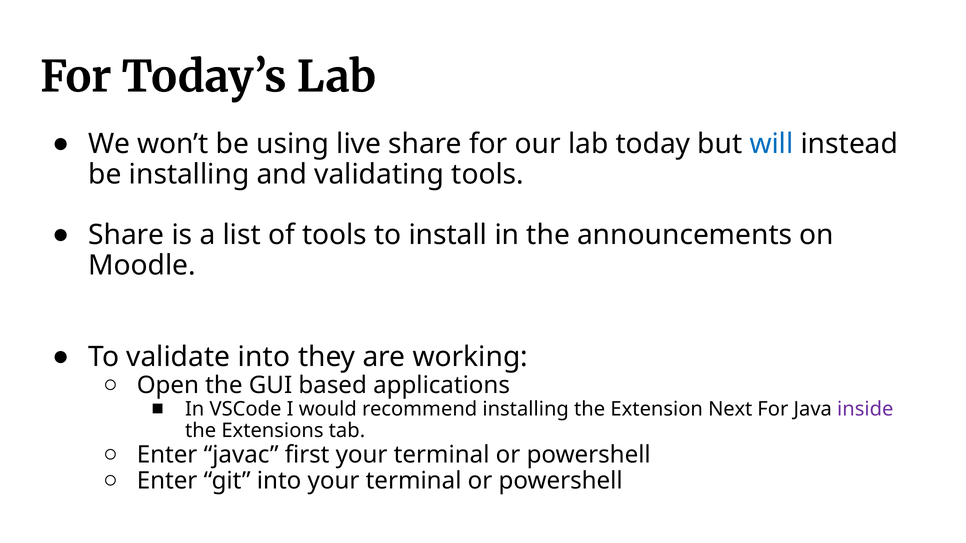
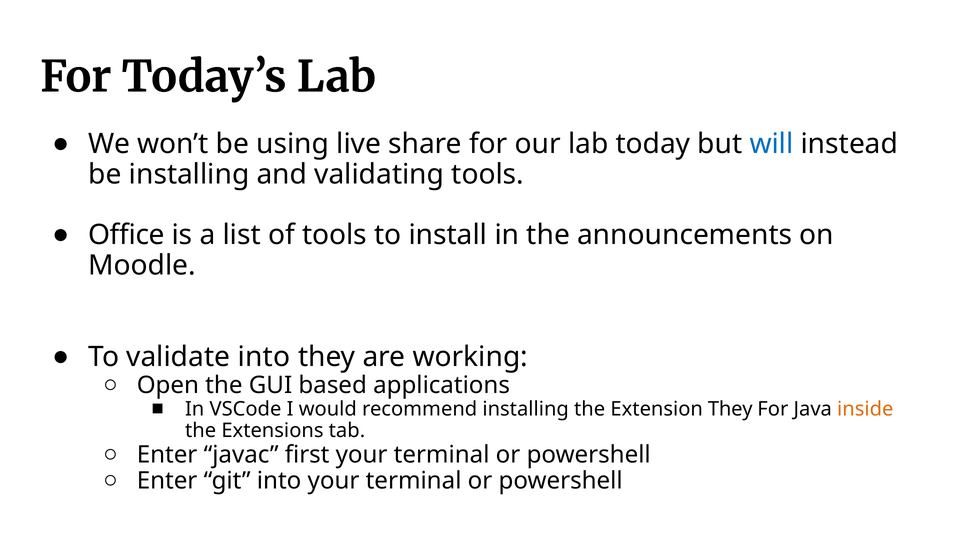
Share: Share -> Office (127, 235)
Extension Next: Next -> They (730, 409)
inside colour: purple -> orange (865, 409)
